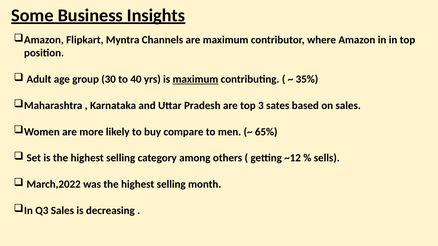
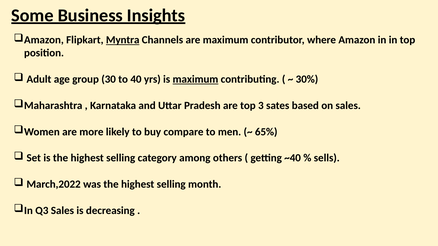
Myntra underline: none -> present (123, 40)
35%: 35% -> 30% (307, 79)
~12: ~12 -> ~40 (293, 158)
